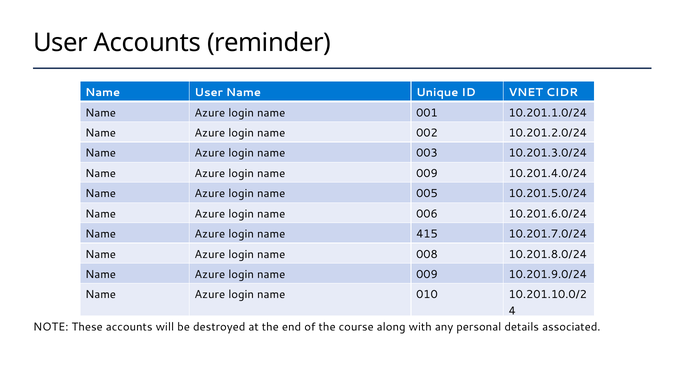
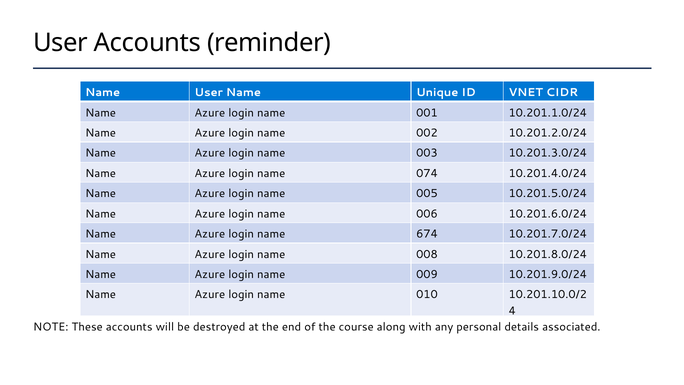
009: 009 -> 074 (427, 173)
415: 415 -> 674 (427, 234)
